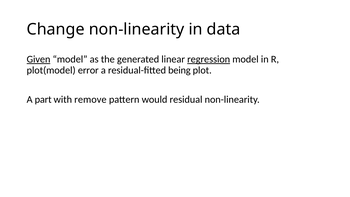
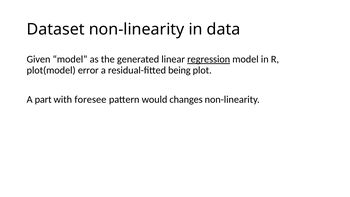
Change: Change -> Dataset (56, 29)
Given underline: present -> none (39, 59)
remove: remove -> foresee (90, 100)
residual: residual -> changes (186, 100)
